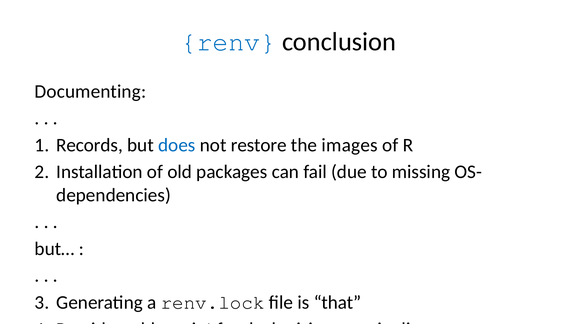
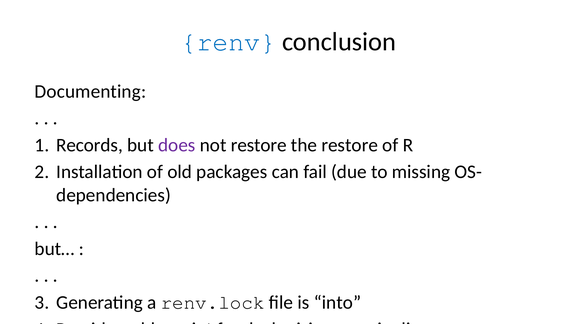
does colour: blue -> purple (177, 145)
the images: images -> restore (350, 145)
that: that -> into (337, 303)
